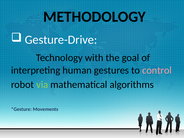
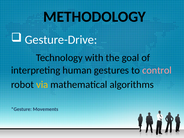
via colour: light green -> yellow (42, 85)
